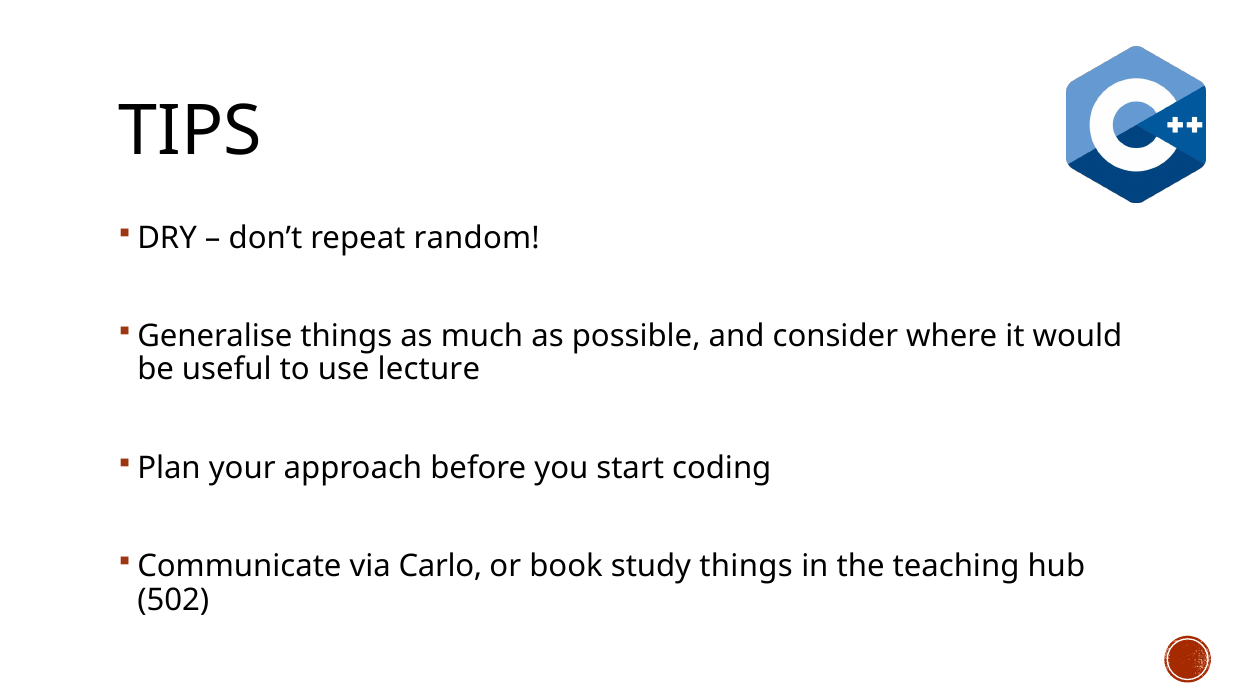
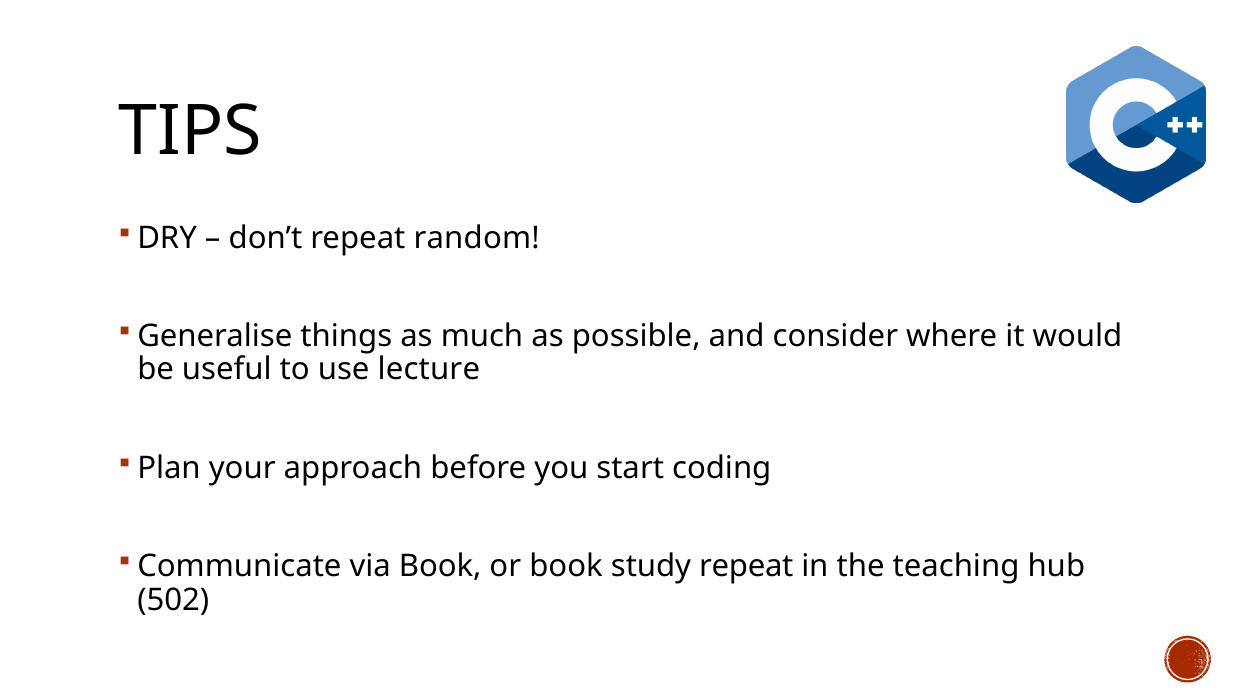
via Carlo: Carlo -> Book (440, 566)
study things: things -> repeat (746, 566)
